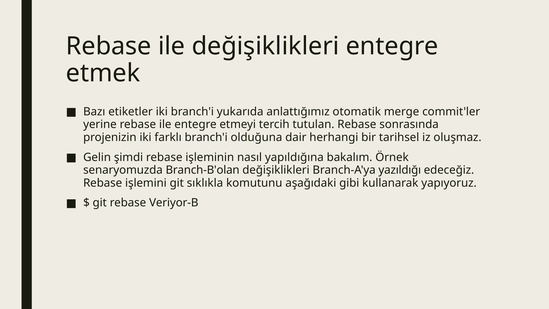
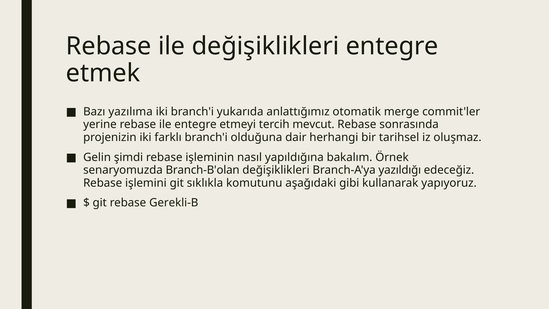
etiketler: etiketler -> yazılıma (131, 112)
tutulan: tutulan -> mevcut (314, 124)
Veriyor-B: Veriyor-B -> Gerekli-B (174, 203)
